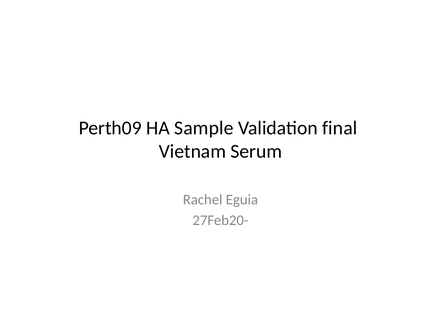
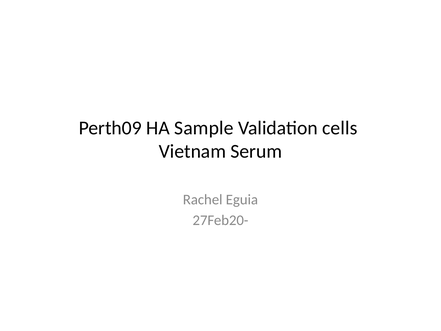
final: final -> cells (340, 128)
